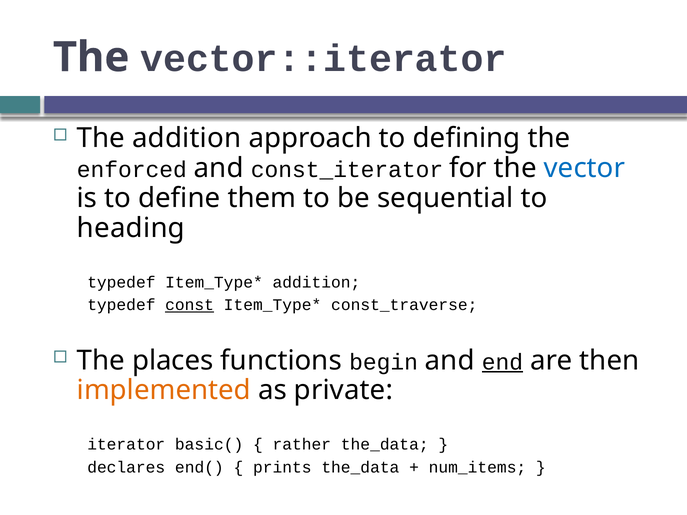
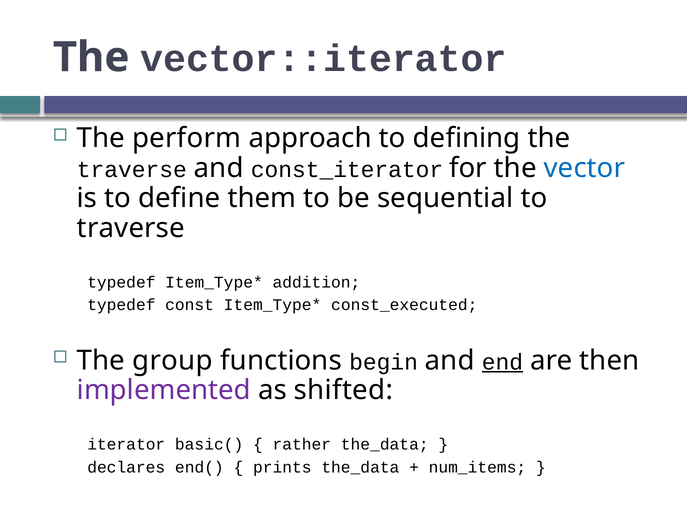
The addition: addition -> perform (187, 138)
enforced: enforced -> traverse (132, 170)
heading: heading -> traverse (131, 228)
const underline: present -> none (190, 305)
const_traverse: const_traverse -> const_executed (404, 305)
places: places -> group (173, 361)
implemented colour: orange -> purple (164, 391)
private: private -> shifted (343, 391)
